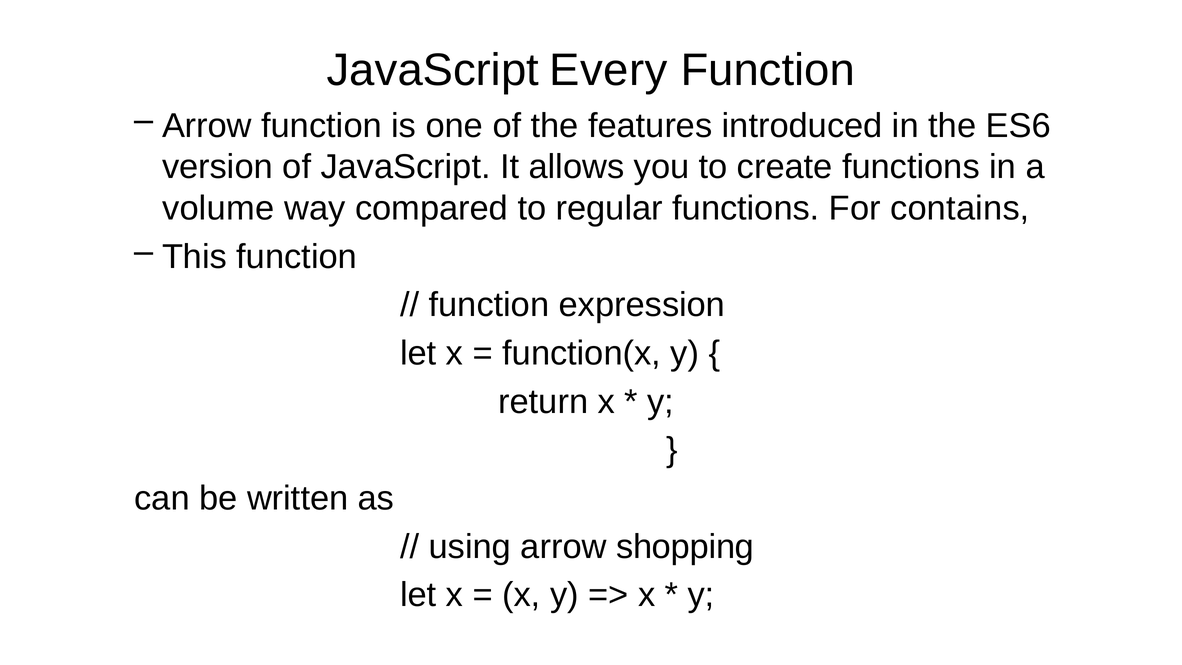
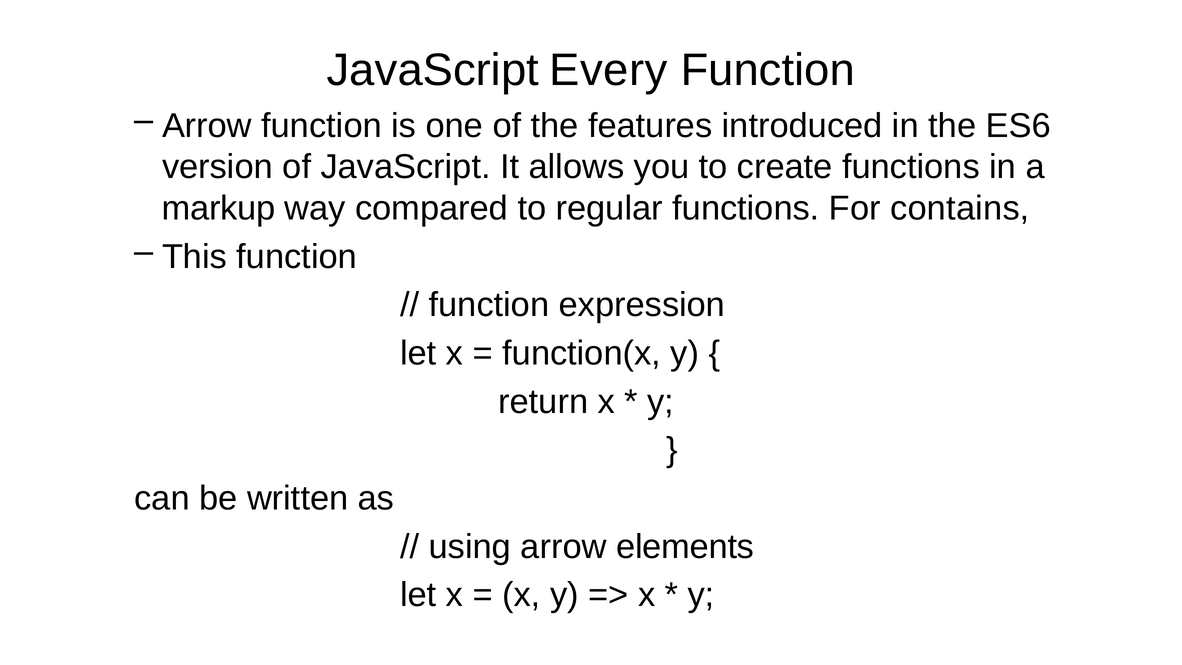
volume: volume -> markup (219, 208)
shopping: shopping -> elements (685, 547)
